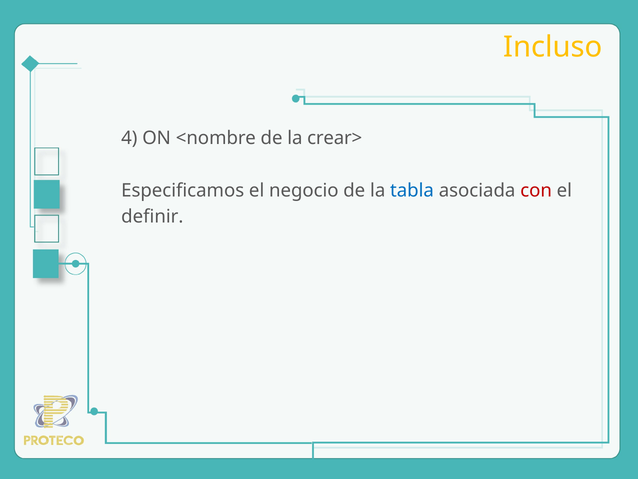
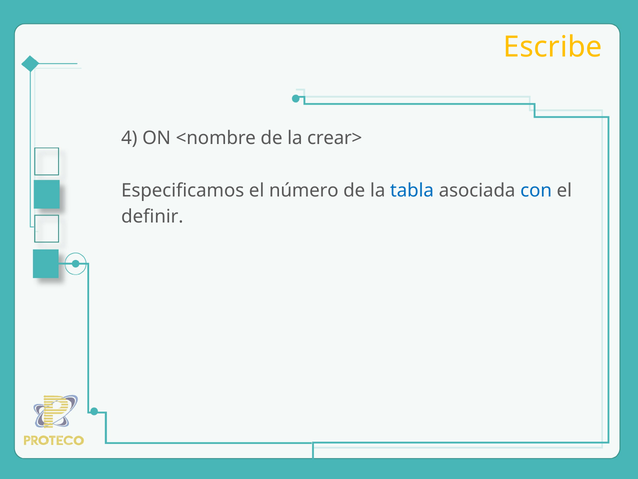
Incluso: Incluso -> Escribe (553, 47)
negocio: negocio -> número (304, 191)
con colour: red -> blue (536, 191)
